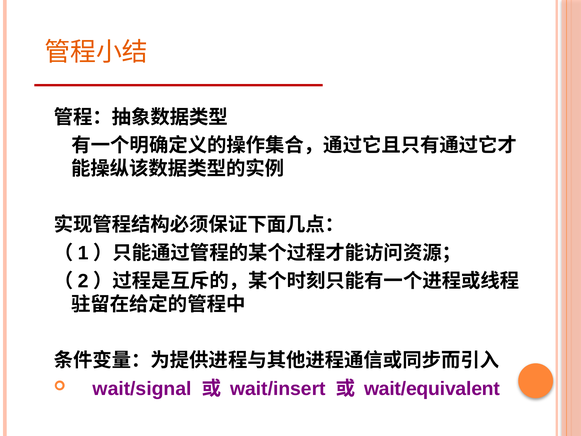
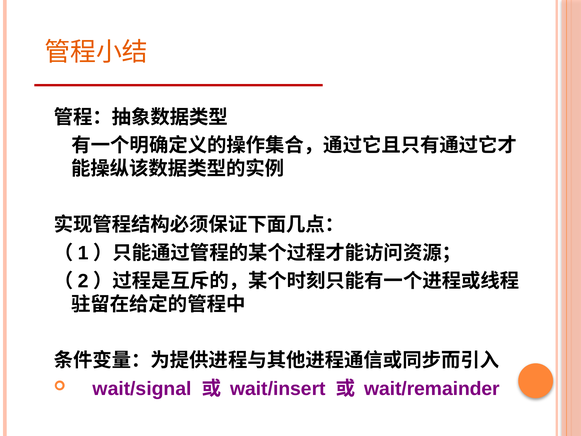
wait/equivalent: wait/equivalent -> wait/remainder (432, 388)
